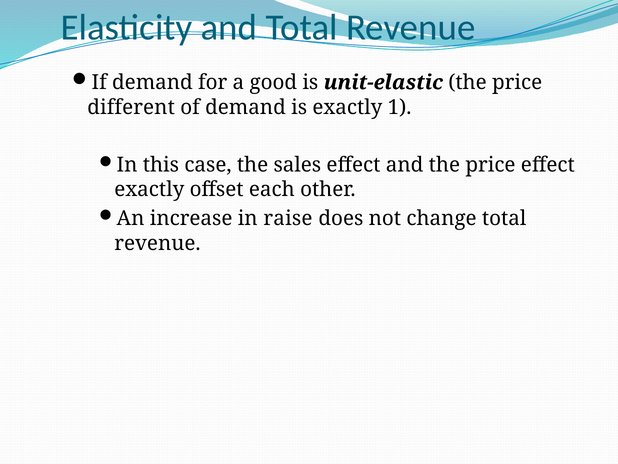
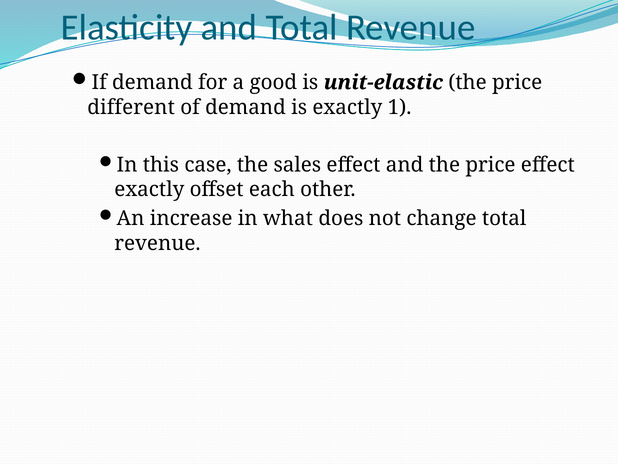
raise: raise -> what (288, 218)
